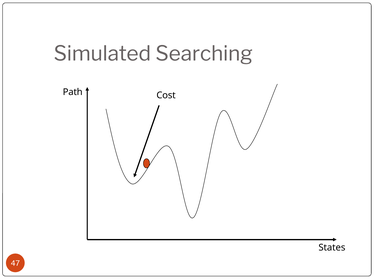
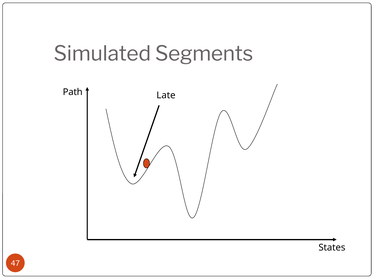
Searching: Searching -> Segments (204, 54)
Cost: Cost -> Late (166, 95)
